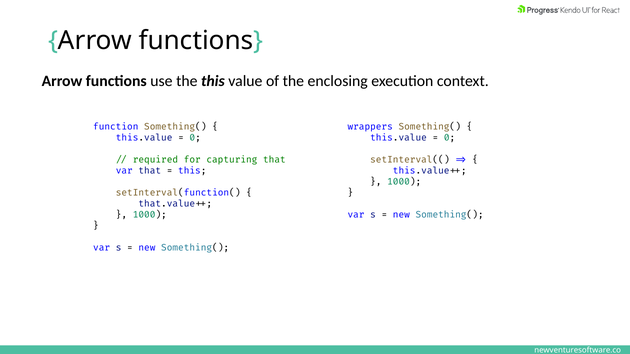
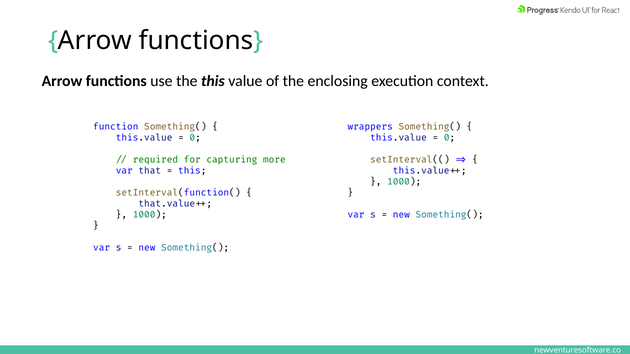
capturing that: that -> more (274, 160)
